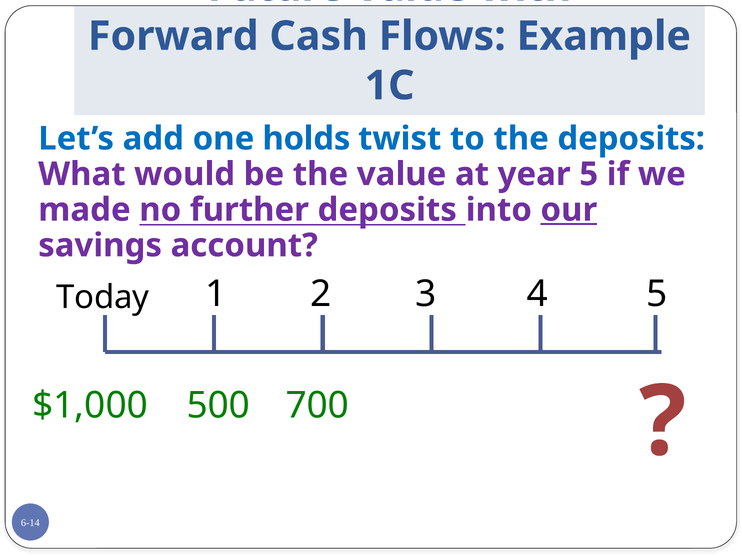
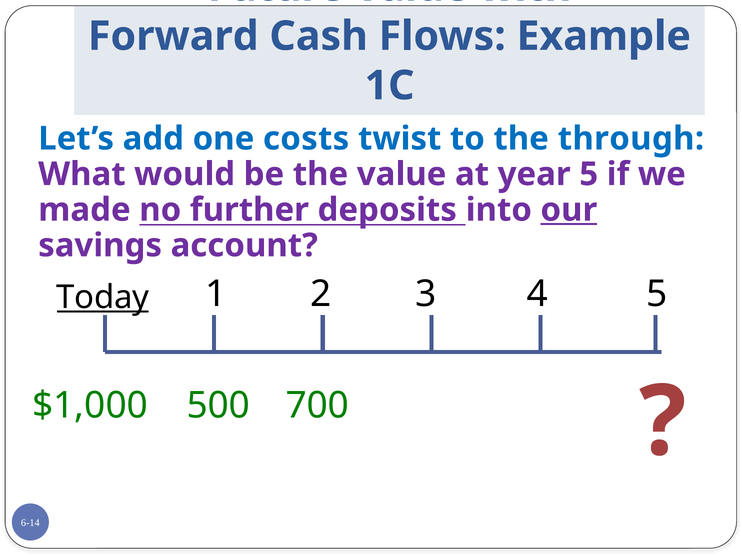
holds: holds -> costs (306, 139)
the deposits: deposits -> through (631, 139)
Today underline: none -> present (103, 298)
